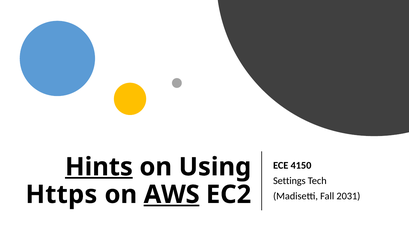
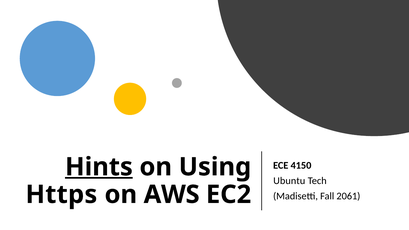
Settings: Settings -> Ubuntu (289, 181)
AWS underline: present -> none (172, 195)
2031: 2031 -> 2061 (348, 196)
